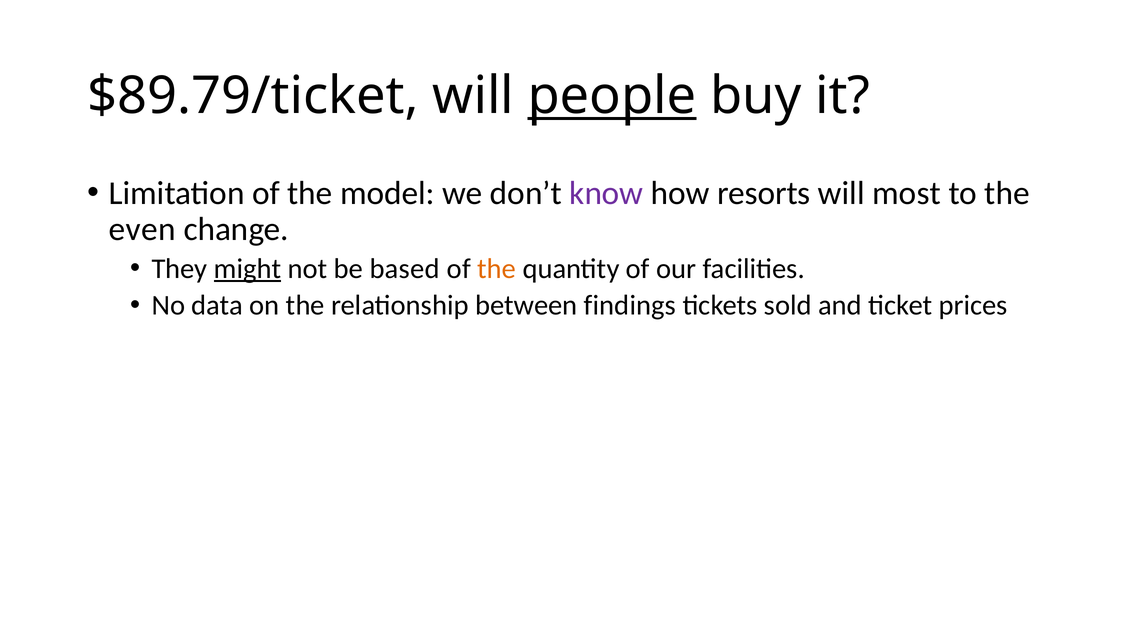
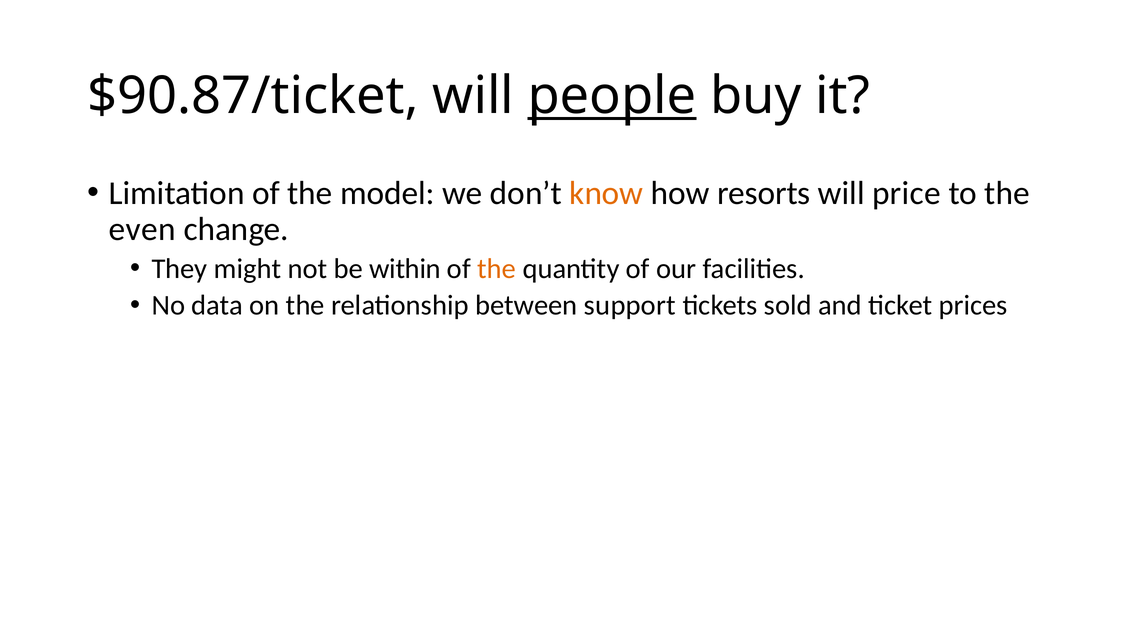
$89.79/ticket: $89.79/ticket -> $90.87/ticket (253, 96)
know colour: purple -> orange (606, 193)
most: most -> price (906, 193)
might underline: present -> none (248, 269)
based: based -> within (405, 269)
findings: findings -> support (630, 306)
